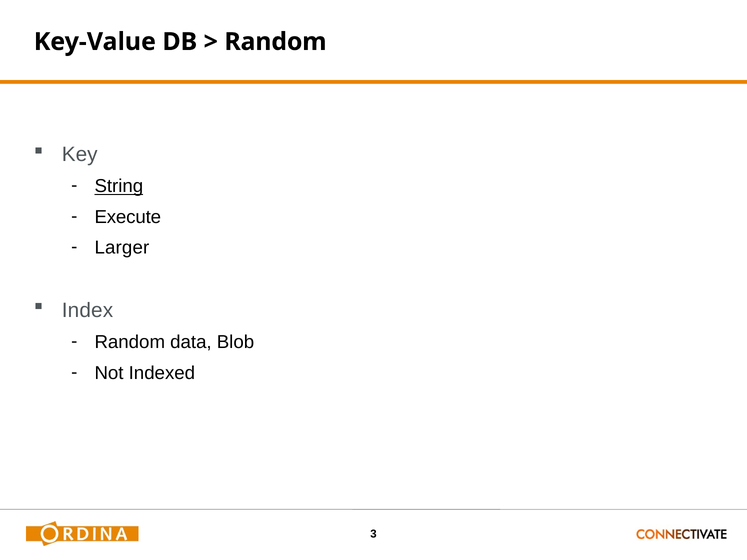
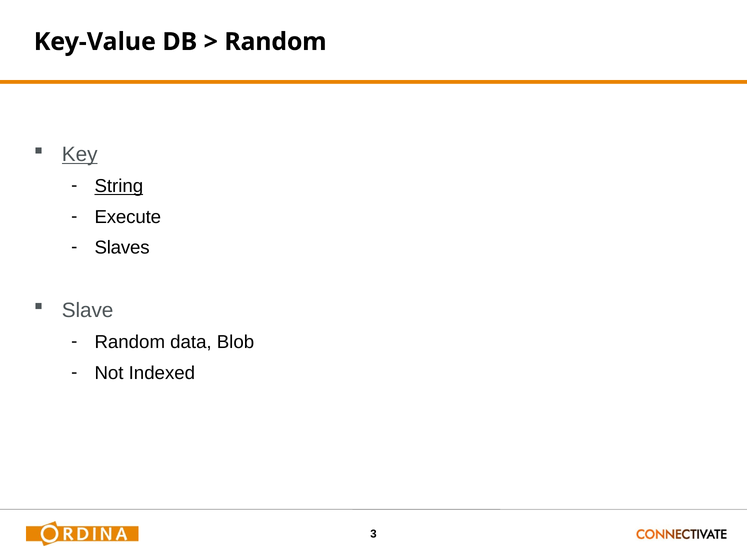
Key underline: none -> present (80, 155)
Larger: Larger -> Slaves (122, 248)
Index: Index -> Slave (88, 311)
